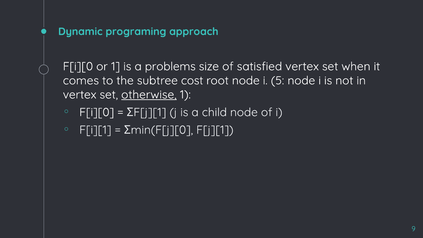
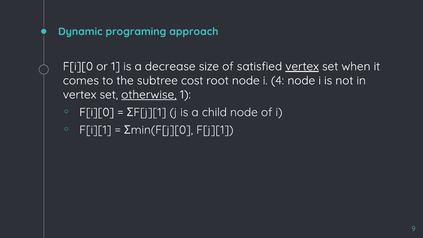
problems: problems -> decrease (170, 66)
vertex underline: none -> present (302, 66)
5: 5 -> 4 (277, 81)
